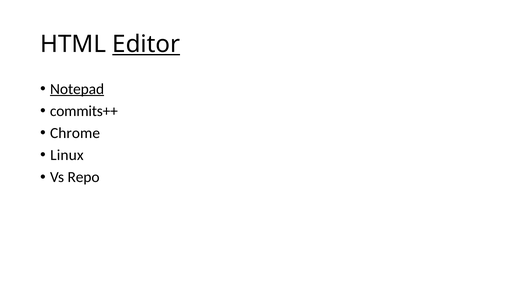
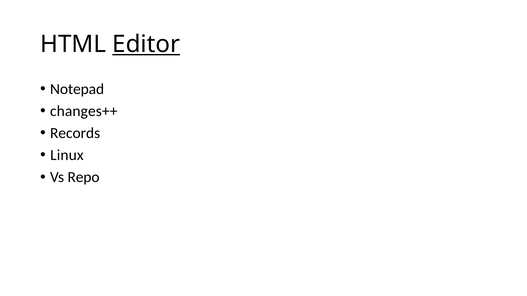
Notepad underline: present -> none (77, 89)
commits++: commits++ -> changes++ (84, 111)
Chrome: Chrome -> Records (75, 133)
